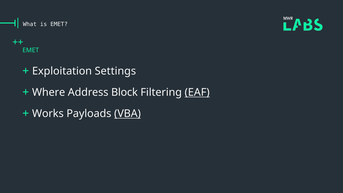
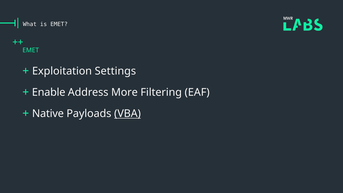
Where: Where -> Enable (49, 92)
Block: Block -> More (124, 92)
EAF underline: present -> none (197, 92)
Works: Works -> Native (48, 114)
